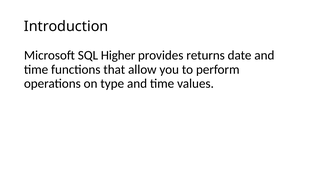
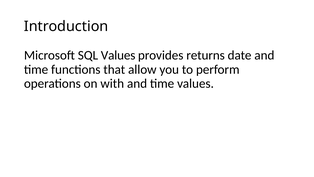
SQL Higher: Higher -> Values (118, 55)
type: type -> with (112, 83)
